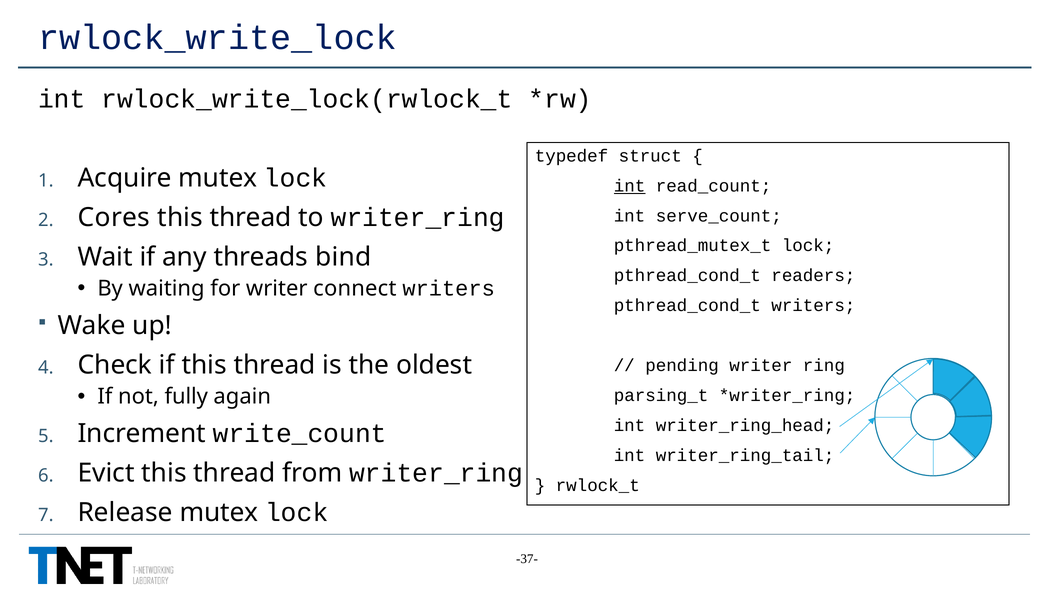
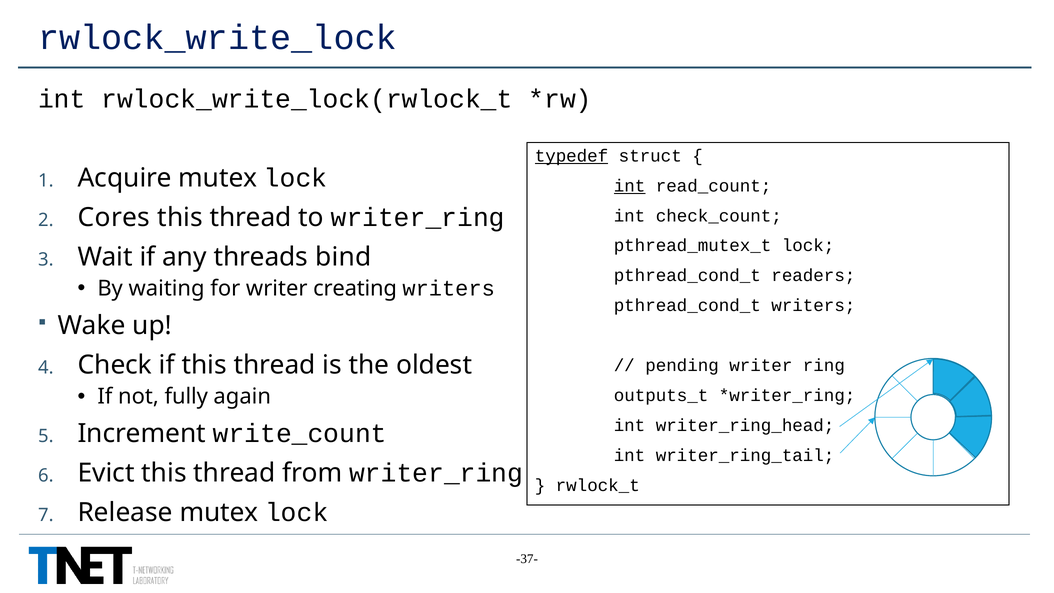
typedef underline: none -> present (572, 156)
serve_count: serve_count -> check_count (719, 216)
connect: connect -> creating (355, 289)
parsing_t: parsing_t -> outputs_t (661, 395)
